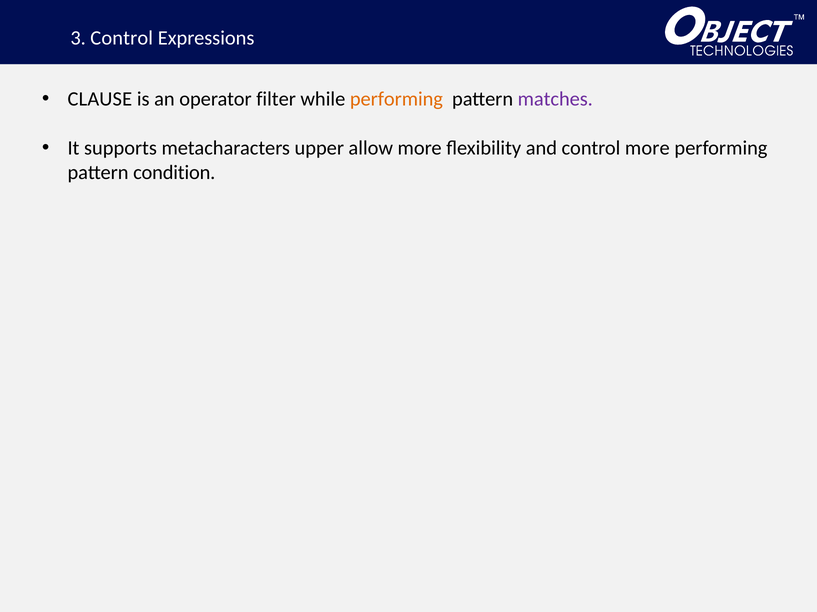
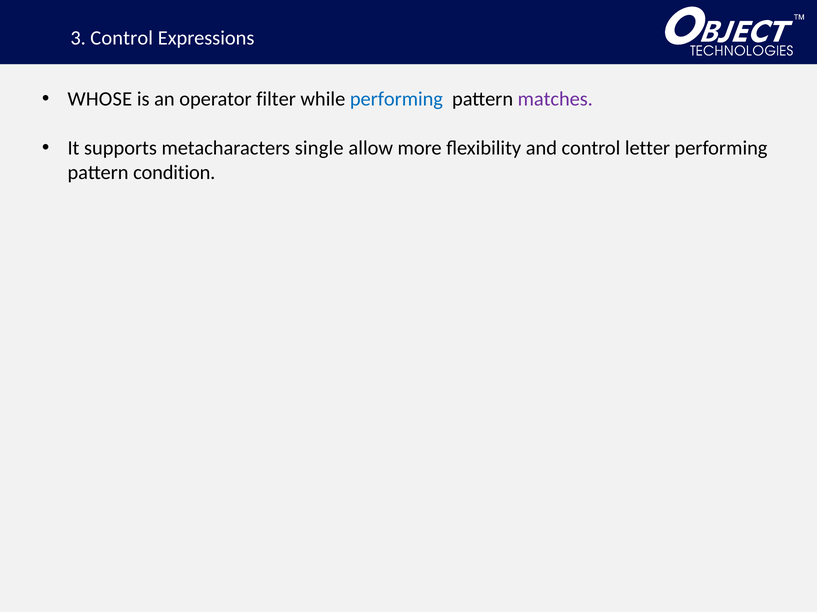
CLAUSE: CLAUSE -> WHOSE (100, 99)
performing colour: orange -> blue (396, 99)
upper: upper -> single (319, 148)
control more: more -> letter (647, 148)
